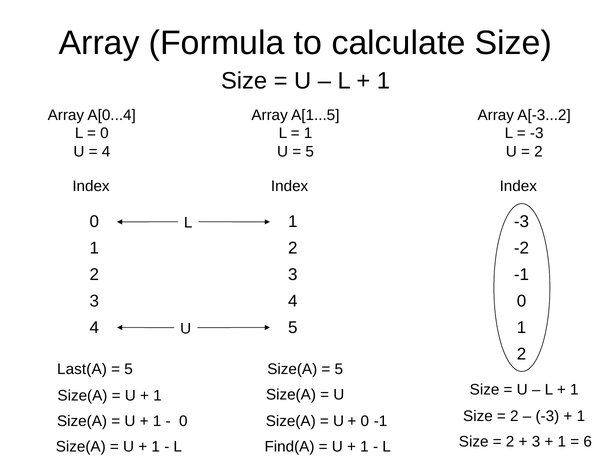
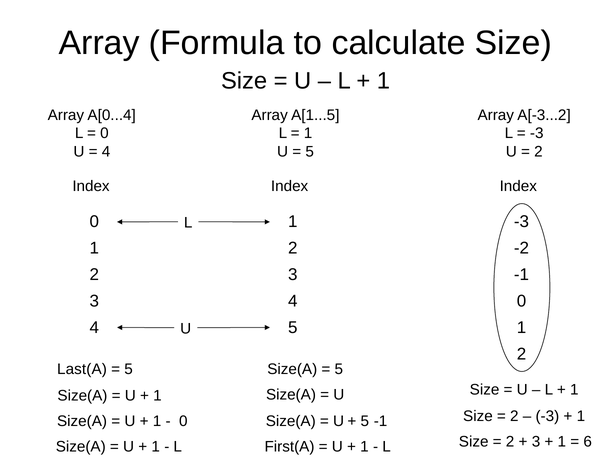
0: 0 -> 5 (365, 422)
Find(A: Find(A -> First(A (289, 447)
